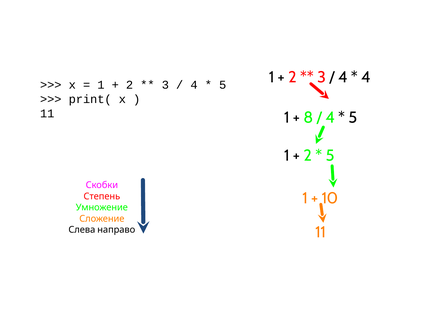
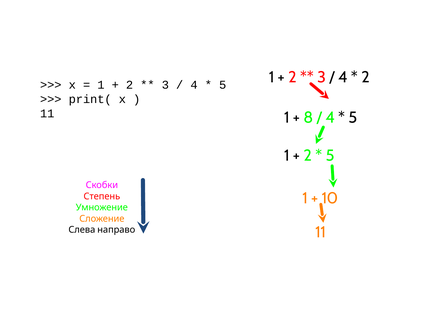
4: 4 -> 2 (365, 77)
